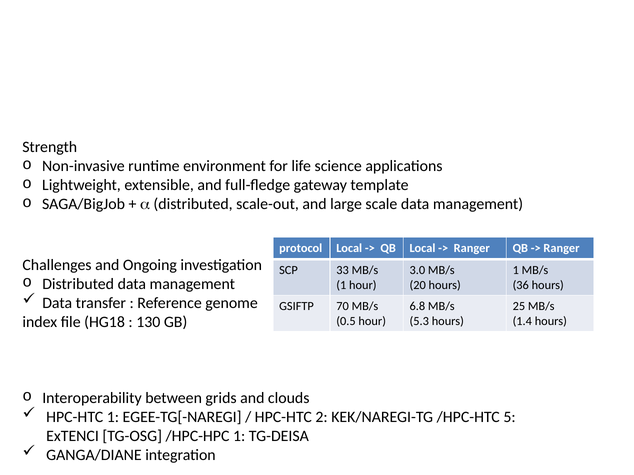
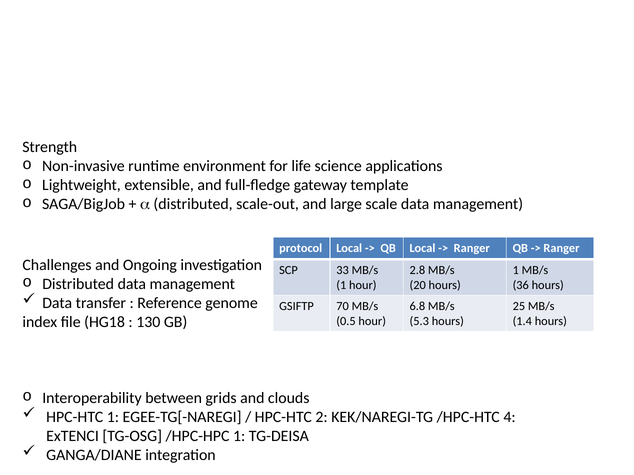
3.0: 3.0 -> 2.8 (417, 270)
5: 5 -> 4 (510, 417)
